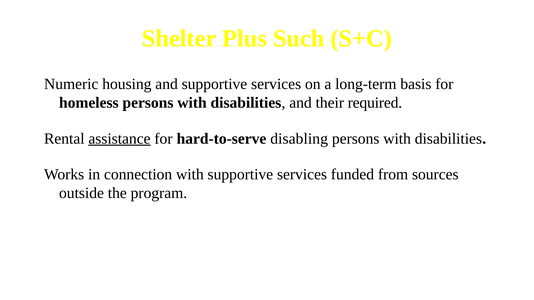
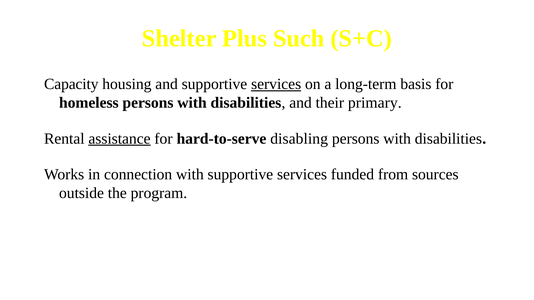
Numeric: Numeric -> Capacity (71, 84)
services underline: none -> present (276, 84)
required: required -> primary (375, 103)
